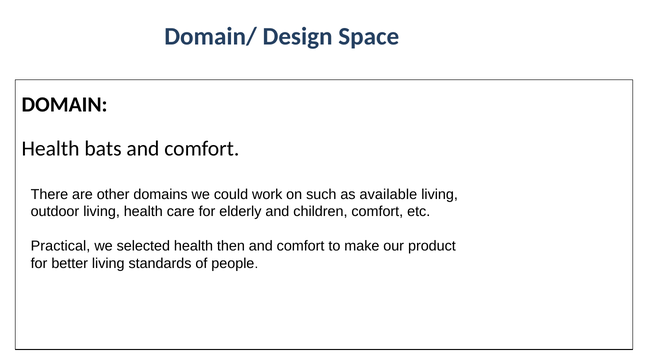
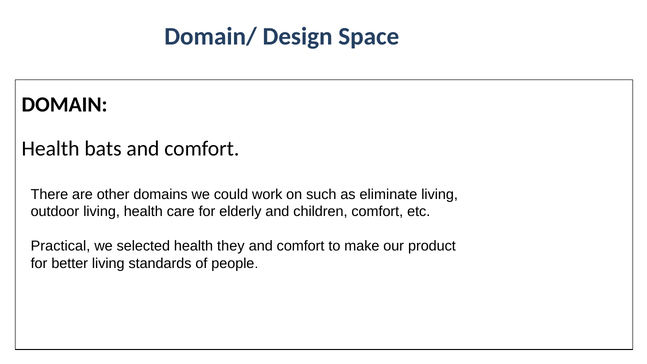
available: available -> eliminate (388, 194)
then: then -> they (231, 246)
